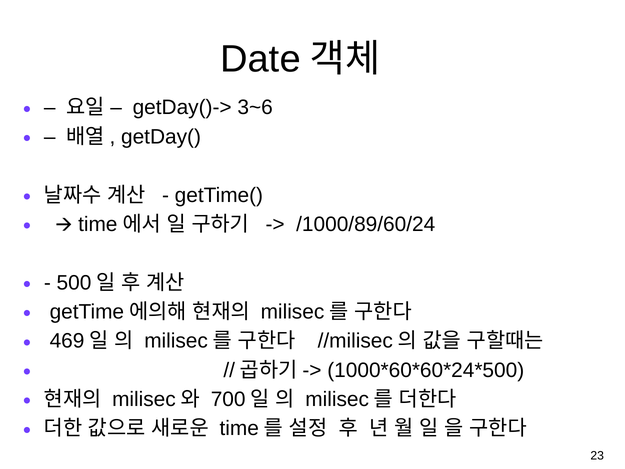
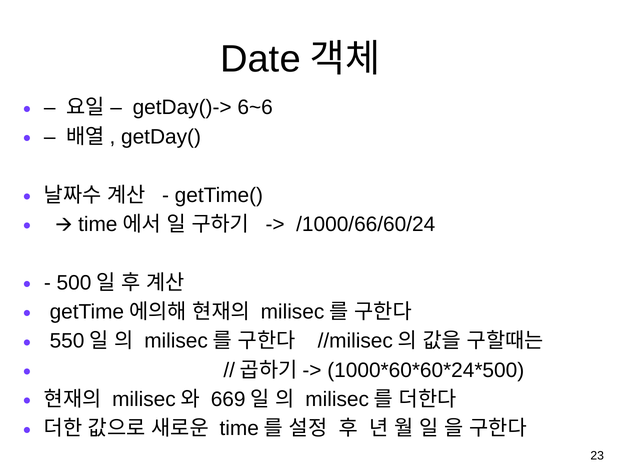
3~6: 3~6 -> 6~6 (255, 108)
/1000/89/60/24: /1000/89/60/24 -> /1000/66/60/24 (366, 224)
469: 469 -> 550 (67, 341)
700: 700 -> 669 (228, 399)
